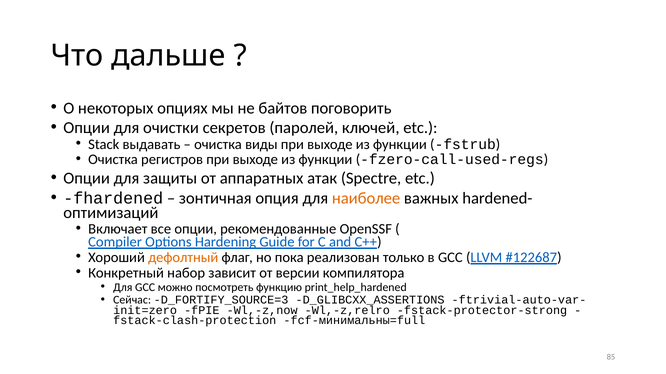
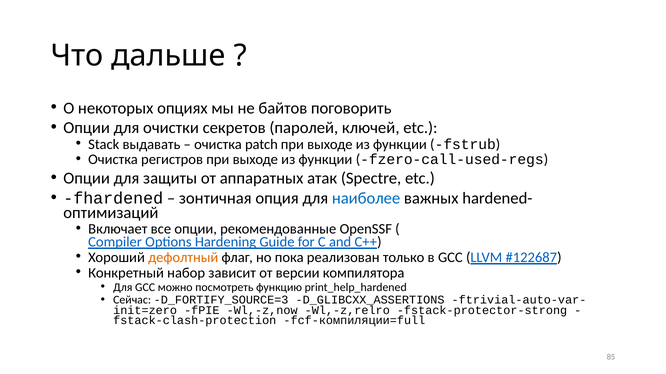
виды: виды -> patch (261, 145)
наиболее colour: orange -> blue (366, 199)
fcf-минимальны=full: fcf-минимальны=full -> fcf-компиляции=full (354, 321)
